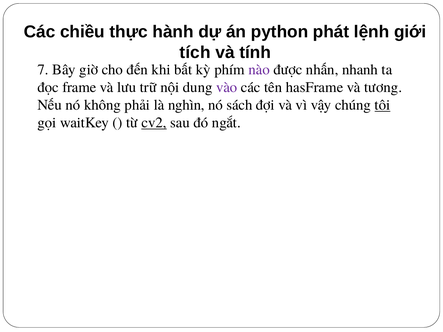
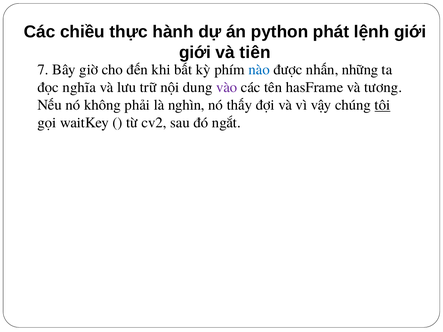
tích: tích -> giới (195, 52)
tính: tính -> tiên (255, 52)
nào colour: purple -> blue (259, 70)
nhanh: nhanh -> những (360, 70)
frame: frame -> nghĩa (79, 87)
sách: sách -> thấy (239, 105)
cv2 underline: present -> none (154, 123)
